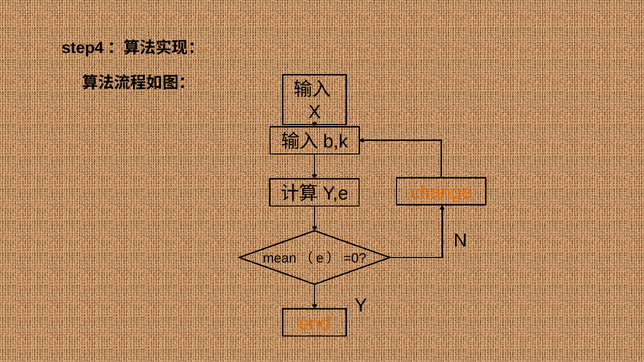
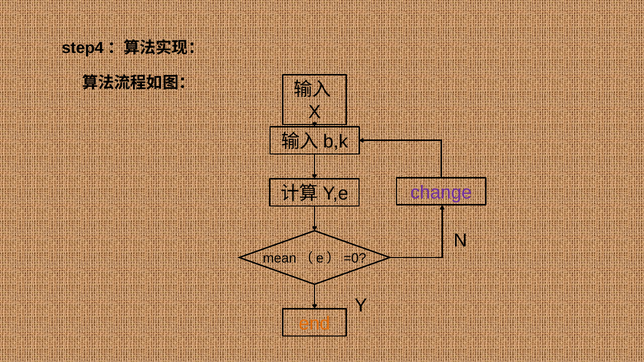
change colour: orange -> purple (441, 193)
